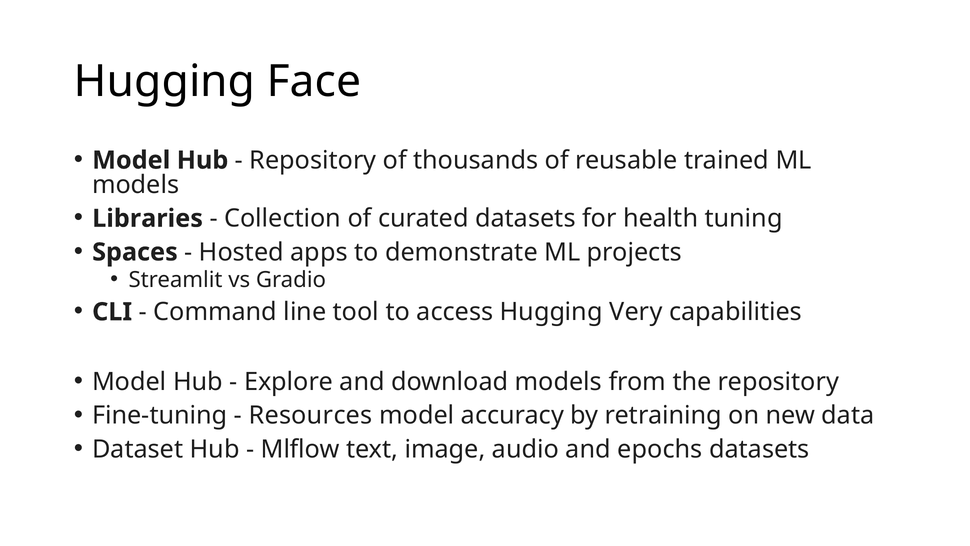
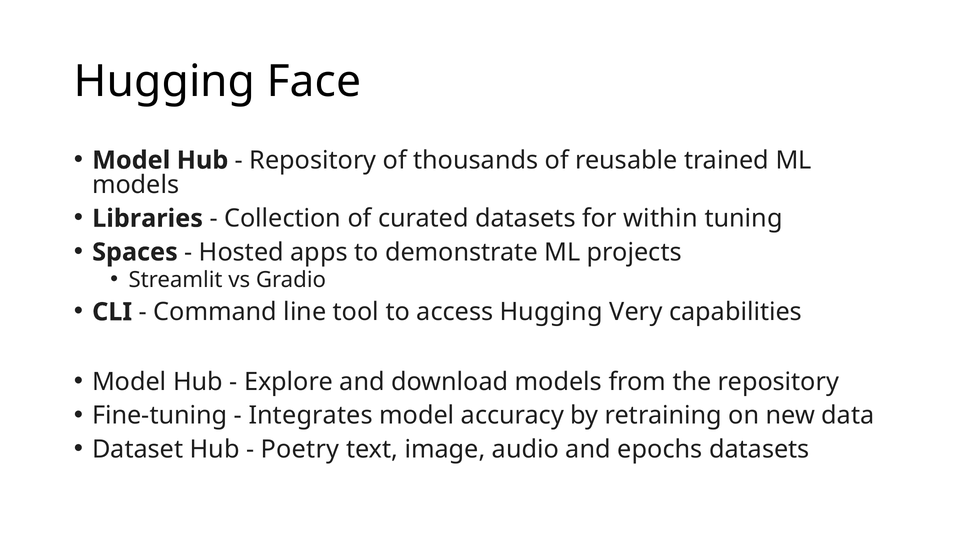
health: health -> within (660, 218)
Resources: Resources -> Integrates (311, 415)
Mlflow: Mlflow -> Poetry (300, 449)
